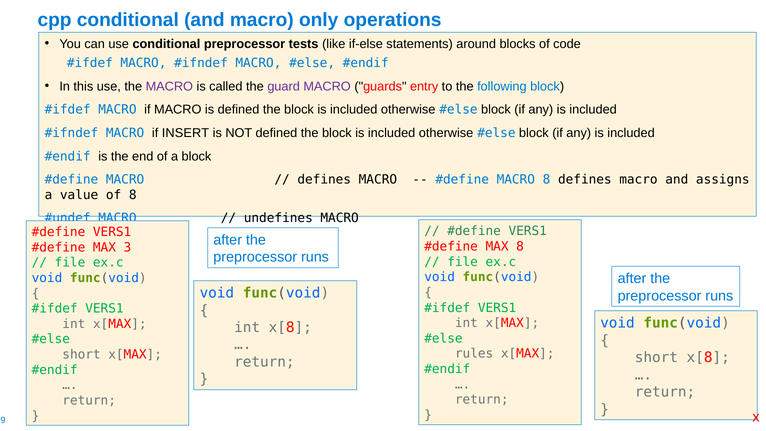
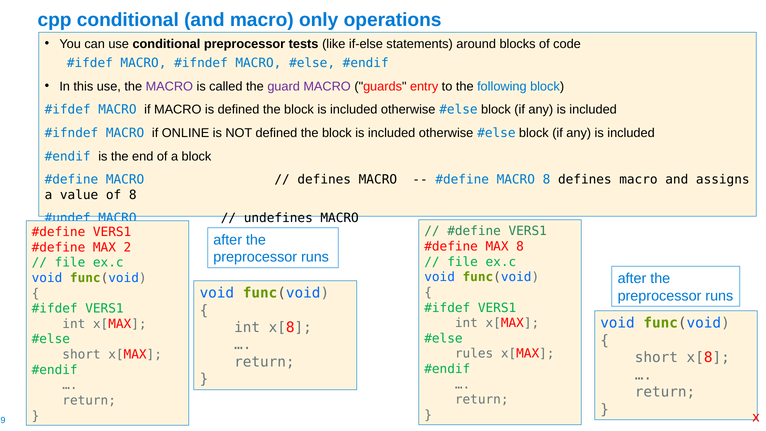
INSERT: INSERT -> ONLINE (186, 133)
3: 3 -> 2 (127, 247)
